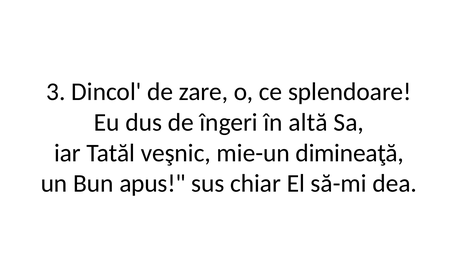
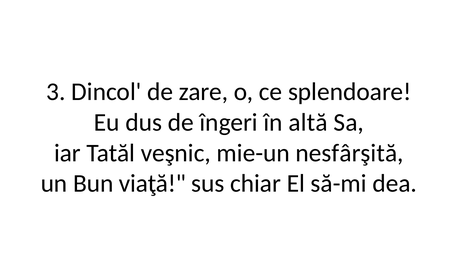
dimineaţă: dimineaţă -> nesfârşită (350, 153)
apus: apus -> viaţă (152, 183)
